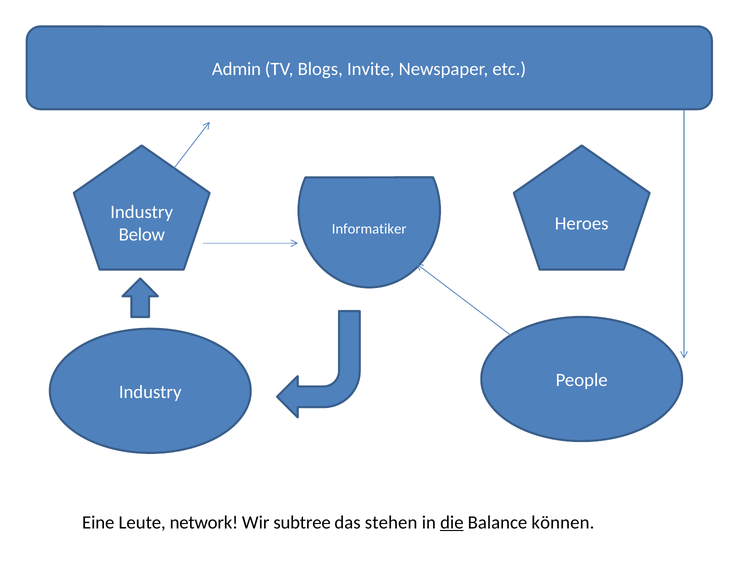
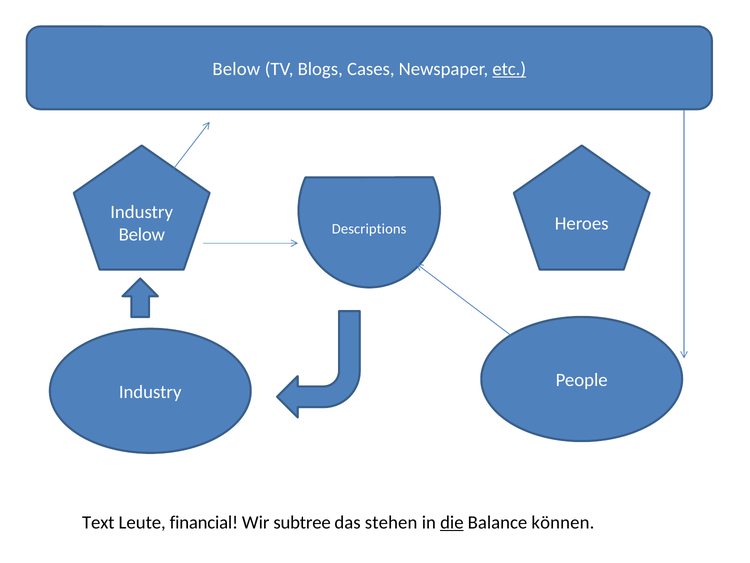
Admin: Admin -> Below (236, 69)
Invite: Invite -> Cases (371, 69)
etc underline: none -> present (509, 69)
Informatiker: Informatiker -> Descriptions (369, 229)
Eine: Eine -> Text (98, 522)
network: network -> financial (204, 522)
